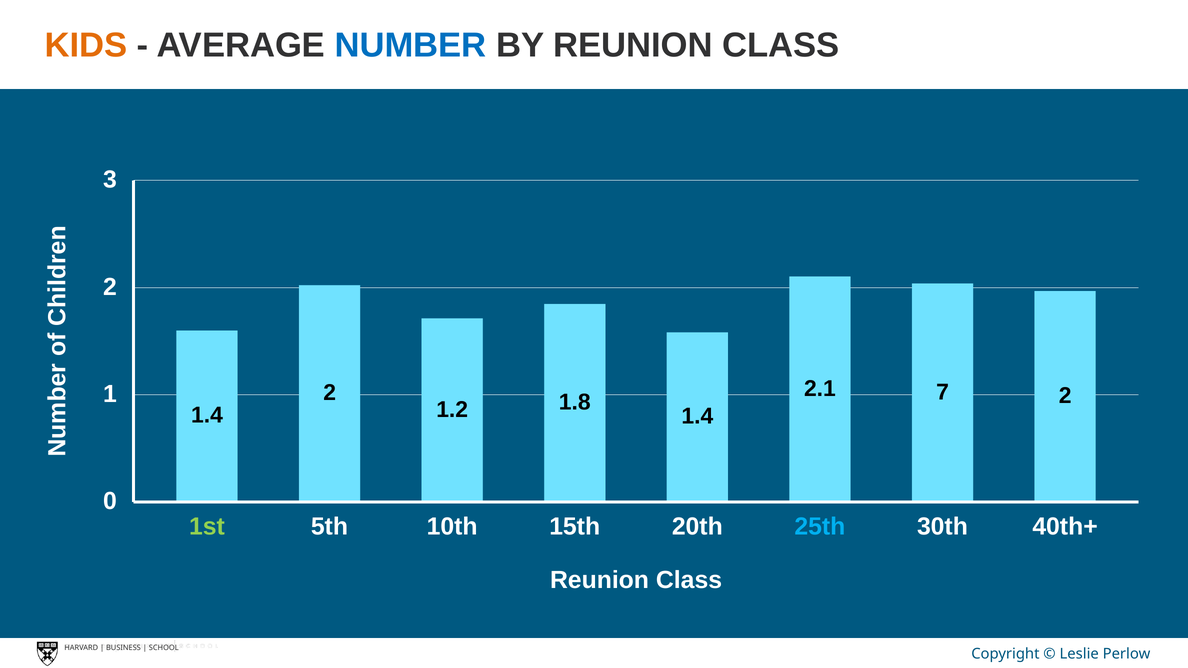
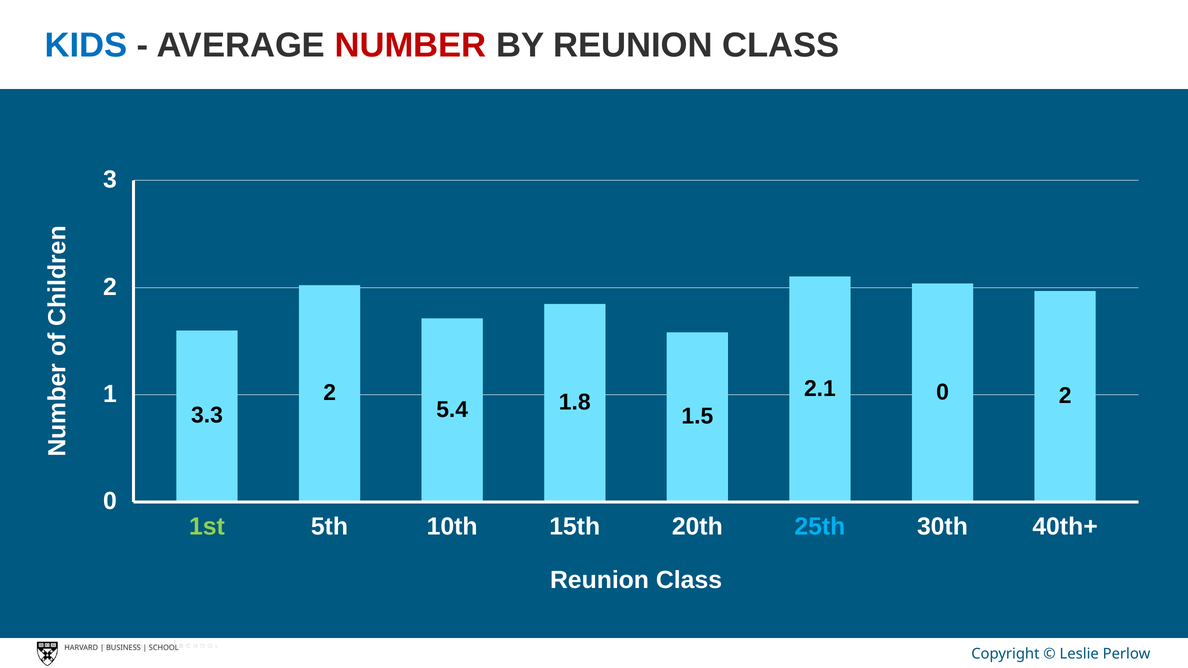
KIDS colour: orange -> blue (86, 45)
NUMBER colour: blue -> red (411, 45)
2.1 7: 7 -> 0 (943, 392)
1.2: 1.2 -> 5.4 (452, 410)
1.4: 1.4 -> 3.3 (207, 416)
1.4: 1.4 -> 1.5 (697, 417)
